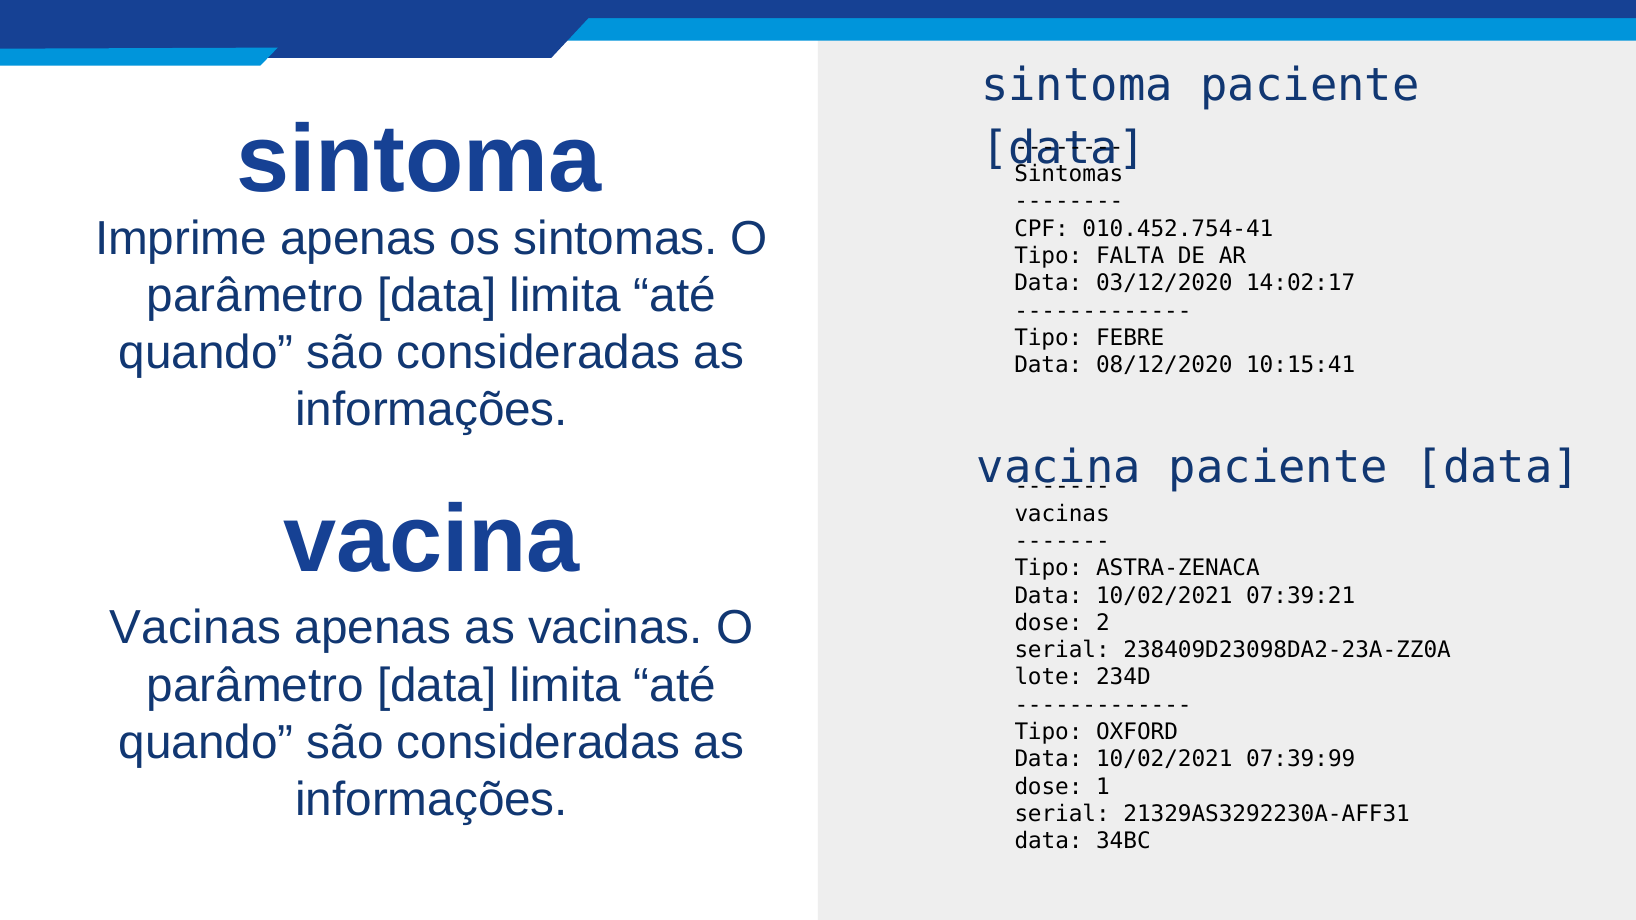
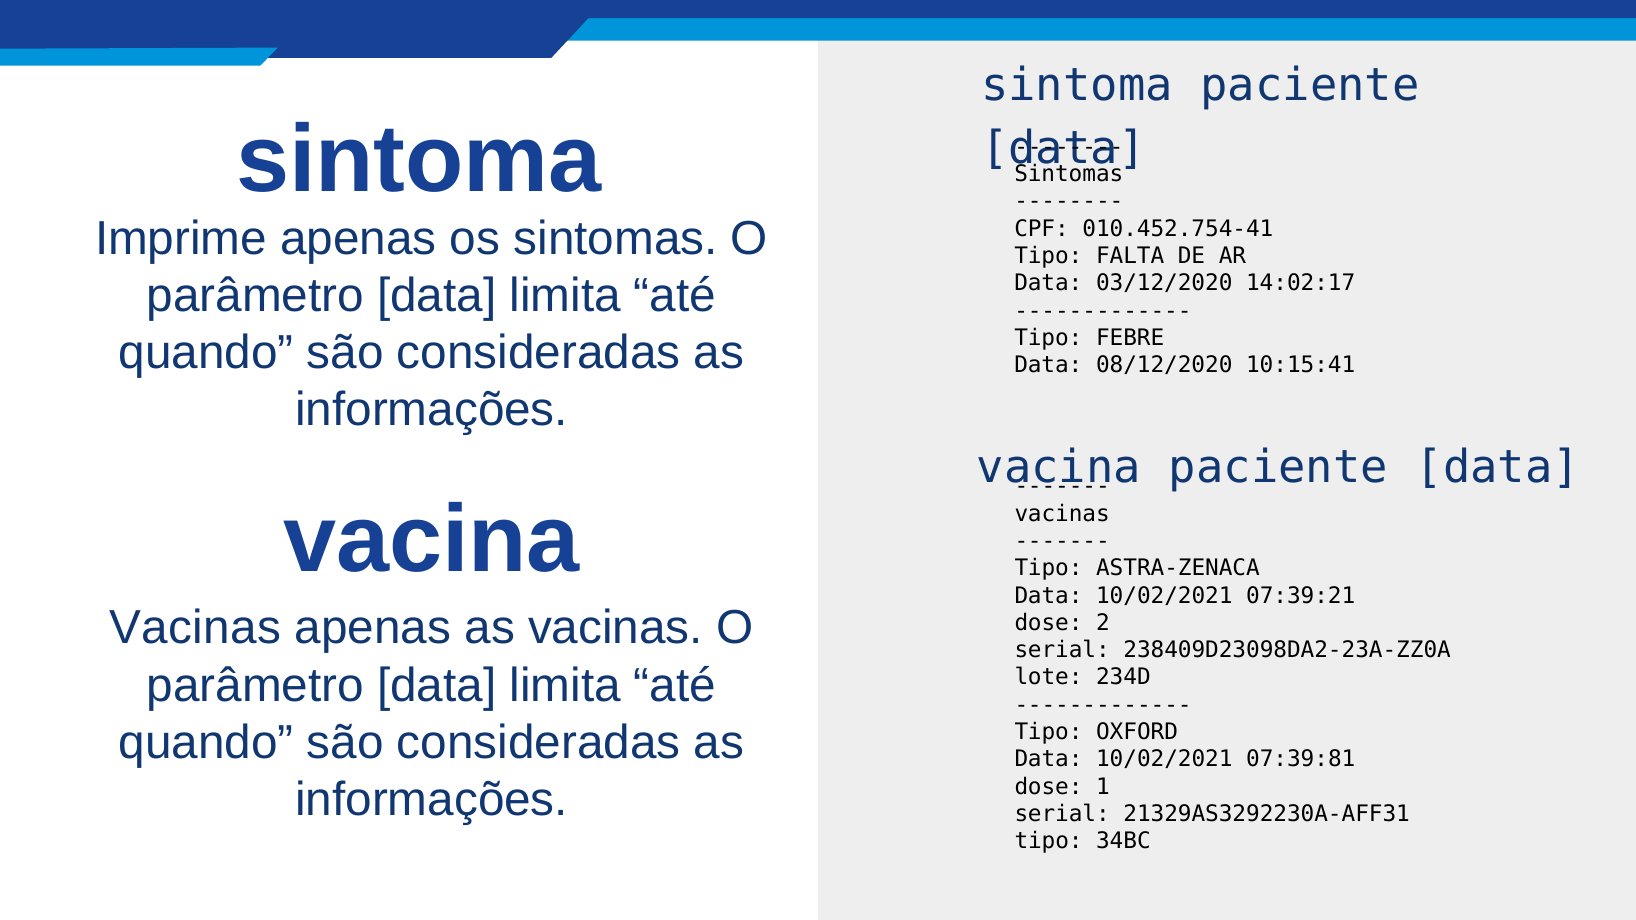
07:39:99: 07:39:99 -> 07:39:81 (1301, 760)
data: data -> tipo (1049, 841)
